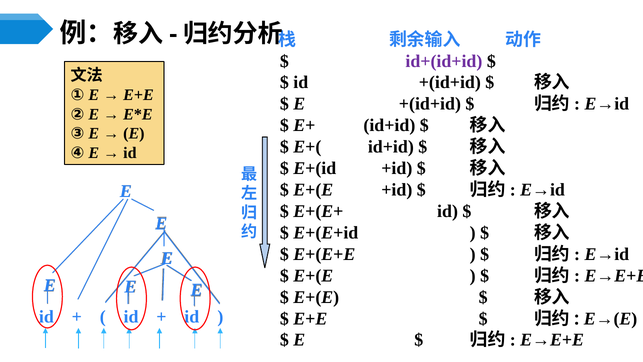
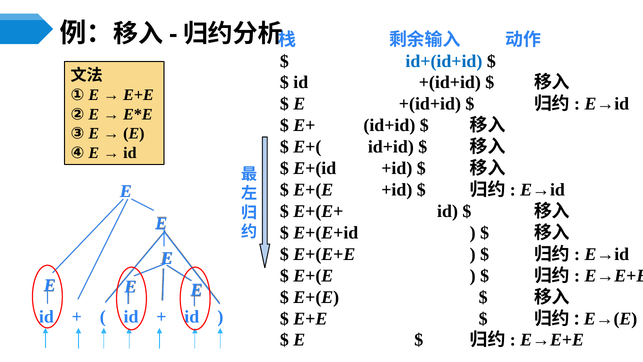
id+(id+id colour: purple -> blue (444, 61)
